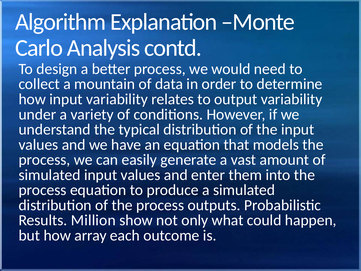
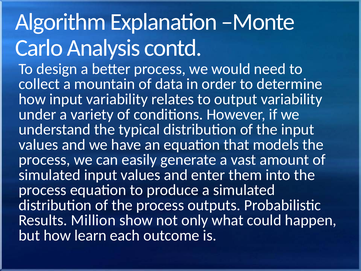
array: array -> learn (91, 235)
